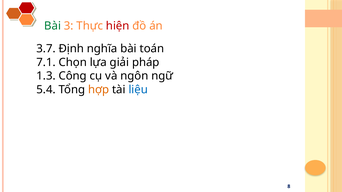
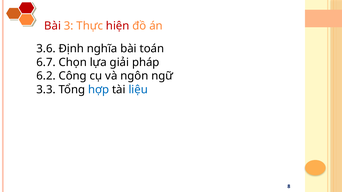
Bài colour: green -> red (53, 26)
3.7: 3.7 -> 3.6 (46, 49)
7.1: 7.1 -> 6.7 (46, 62)
1.3: 1.3 -> 6.2 (46, 76)
5.4: 5.4 -> 3.3 (46, 90)
hợp colour: orange -> blue (99, 90)
